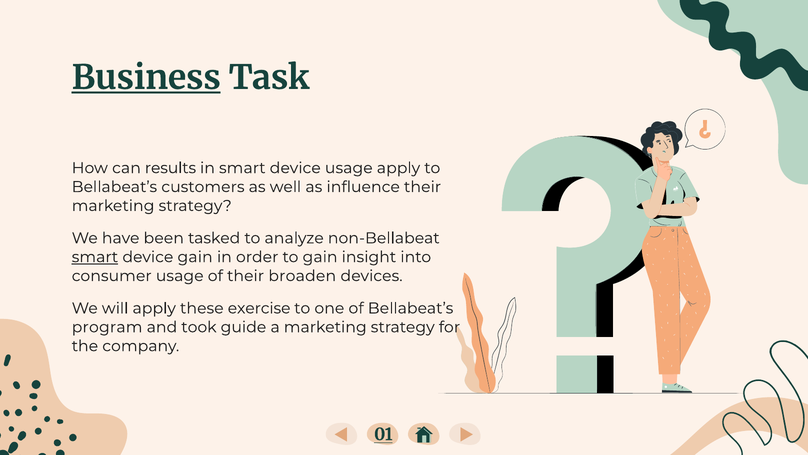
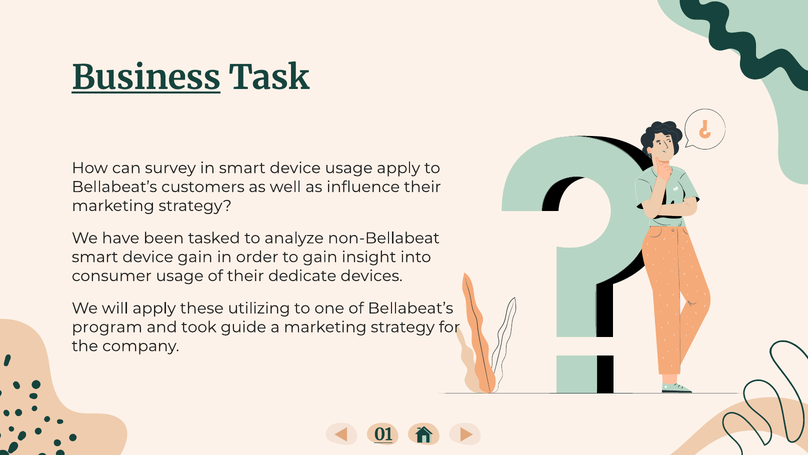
results: results -> survey (170, 168)
smart underline: present -> none (95, 257)
broaden: broaden -> dedicate (302, 276)
exercise: exercise -> utilizing (259, 308)
